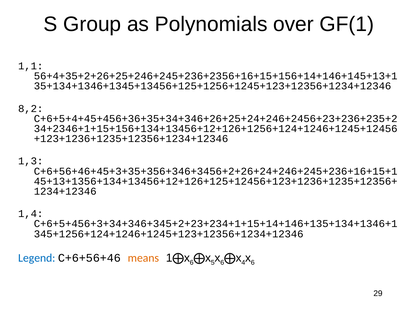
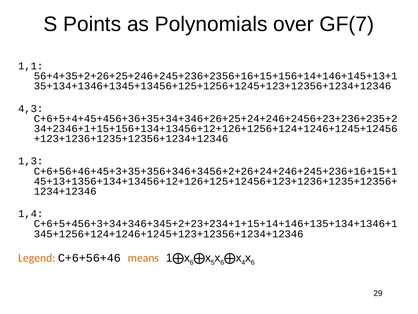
Group: Group -> Points (92, 24)
GF(1: GF(1 -> GF(7 (347, 24)
8,2: 8,2 -> 4,3 (31, 108)
Legend colour: blue -> orange (37, 258)
